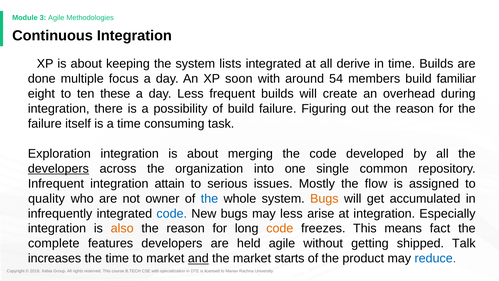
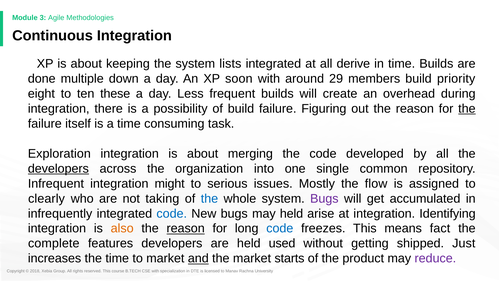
focus: focus -> down (124, 79)
54: 54 -> 29 (336, 79)
familiar: familiar -> priority (456, 79)
the underline: none -> present (467, 109)
attain: attain -> might (170, 183)
quality: quality -> clearly (46, 198)
owner: owner -> taking (162, 198)
Bugs colour: orange -> purple (324, 198)
may less: less -> held (292, 213)
Especially: Especially -> Identifying (448, 213)
reason underline: none -> present (186, 228)
code colour: orange -> blue (280, 228)
held agile: agile -> used (282, 243)
Talk: Talk -> Just (464, 243)
reduce colour: blue -> purple (435, 258)
